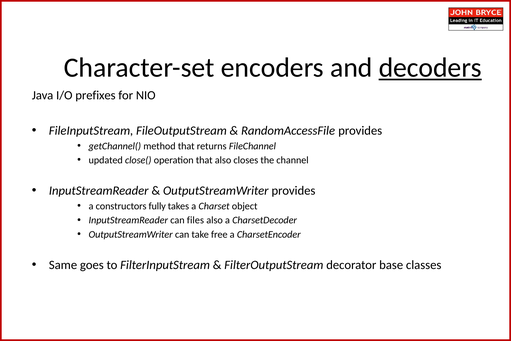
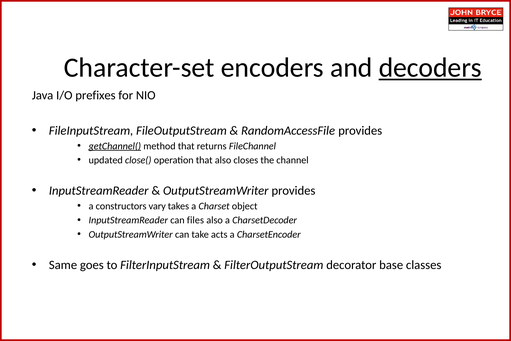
getChannel( underline: none -> present (115, 146)
fully: fully -> vary (157, 206)
free: free -> acts (219, 234)
